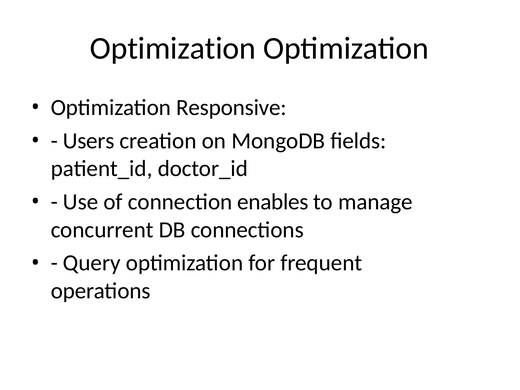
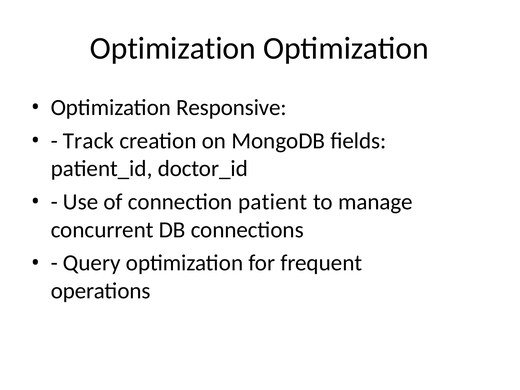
Users: Users -> Track (88, 141)
enables: enables -> patient (273, 202)
